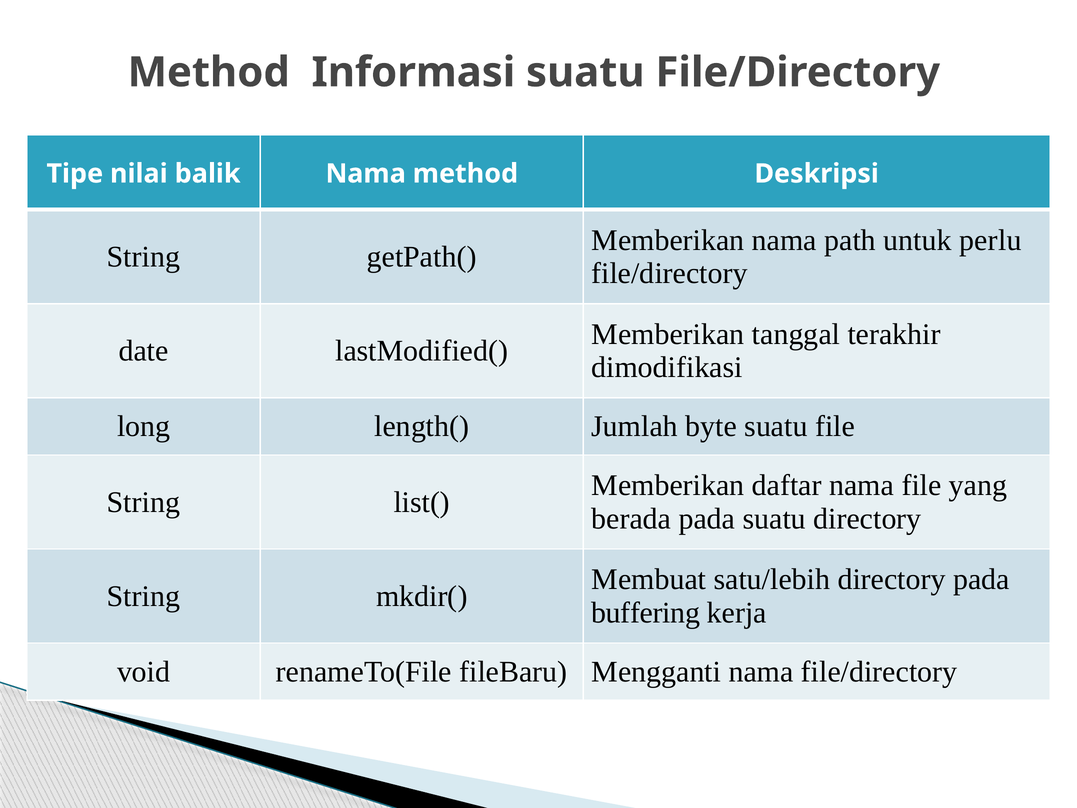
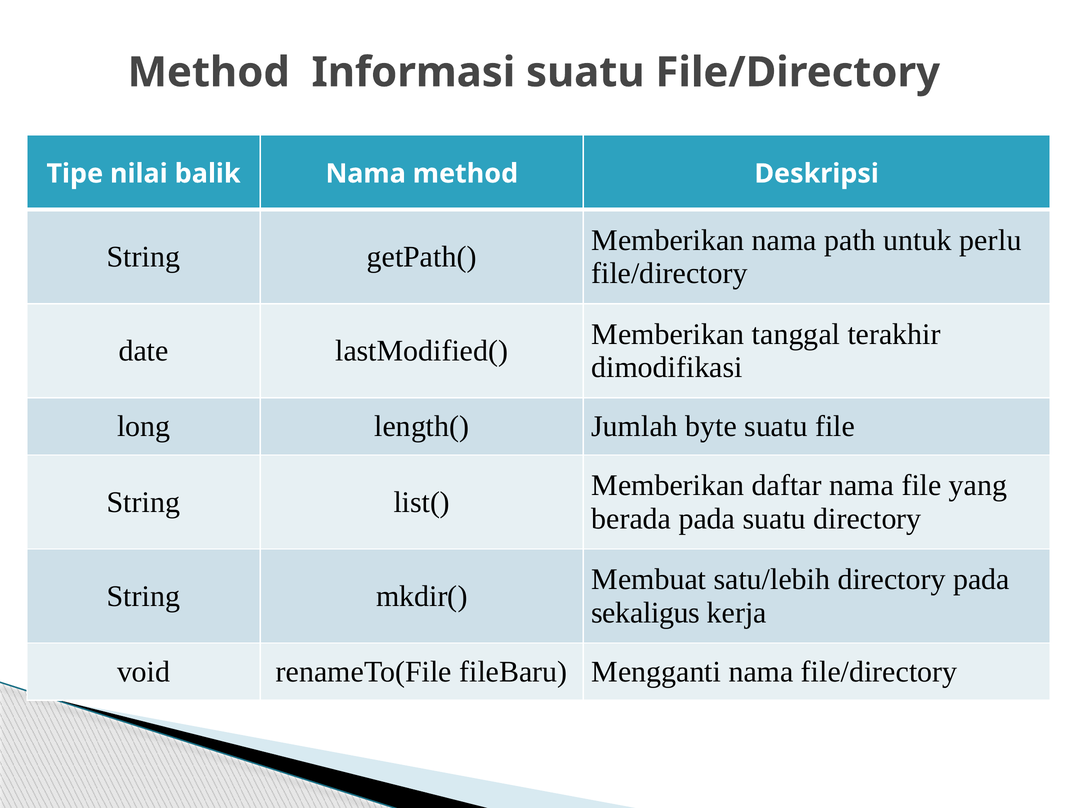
buffering: buffering -> sekaligus (646, 613)
